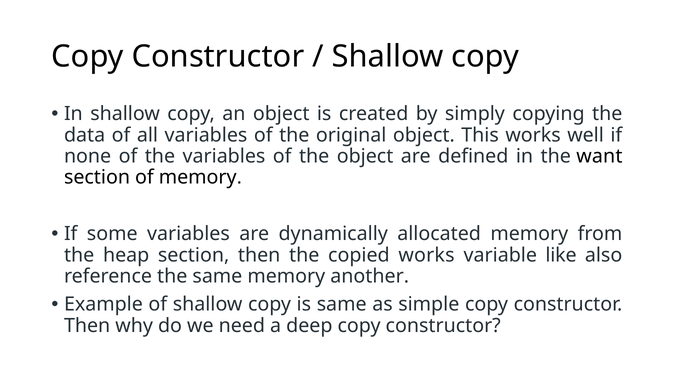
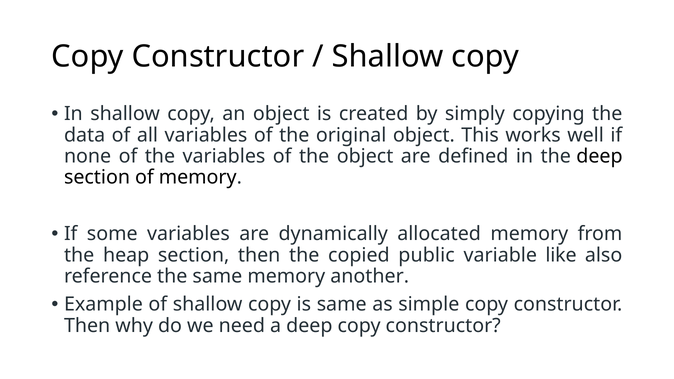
the want: want -> deep (599, 156)
copied works: works -> public (427, 255)
